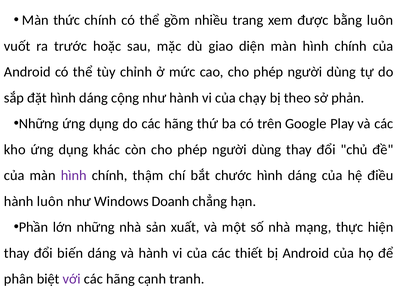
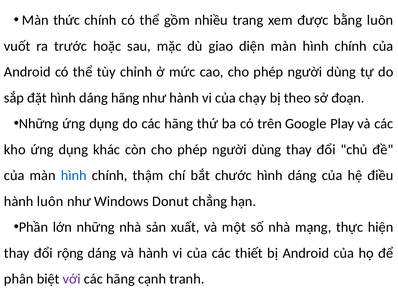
dáng cộng: cộng -> hãng (125, 98)
phản: phản -> đoạn (348, 98)
hình colour: purple -> blue (74, 176)
Doanh: Doanh -> Donut (170, 202)
biến: biến -> rộng (70, 254)
